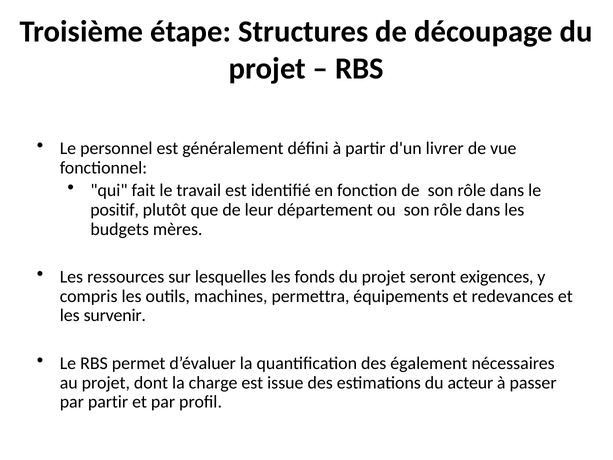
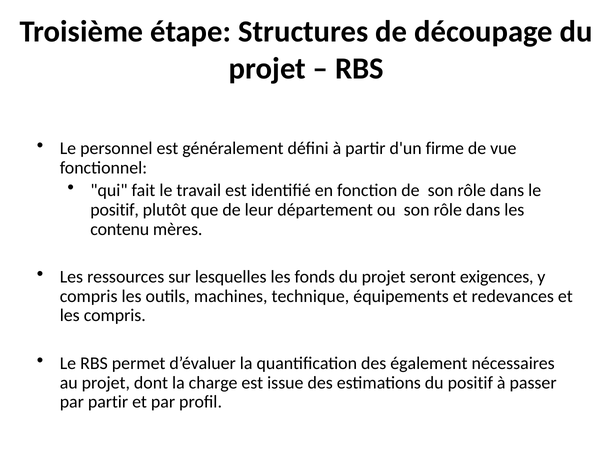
livrer: livrer -> firme (445, 148)
budgets: budgets -> contenu (120, 229)
permettra: permettra -> technique (310, 296)
les survenir: survenir -> compris (115, 315)
du acteur: acteur -> positif (470, 382)
